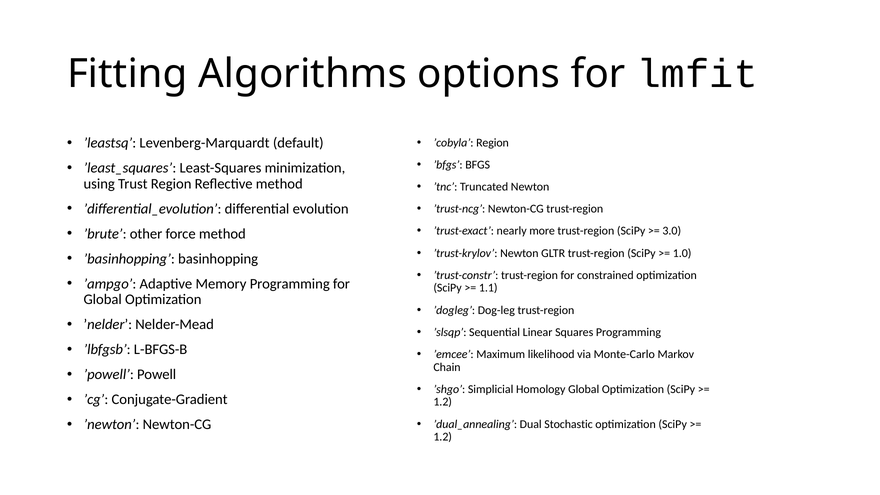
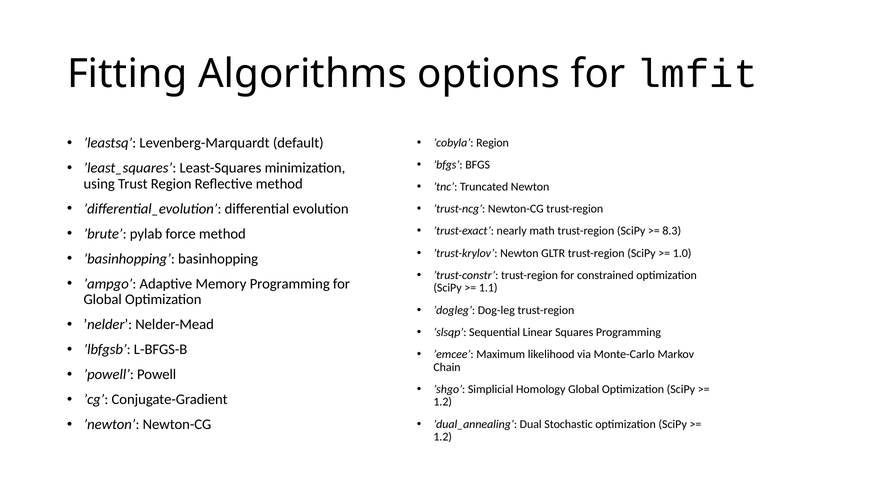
more: more -> math (542, 231)
3.0: 3.0 -> 8.3 (672, 231)
other: other -> pylab (146, 234)
